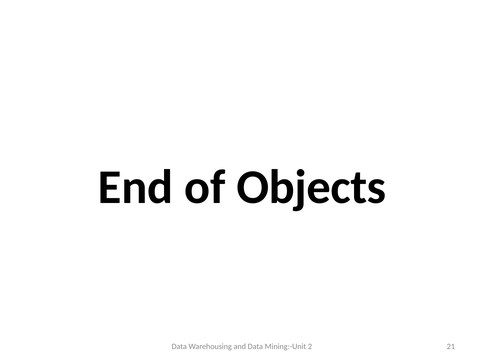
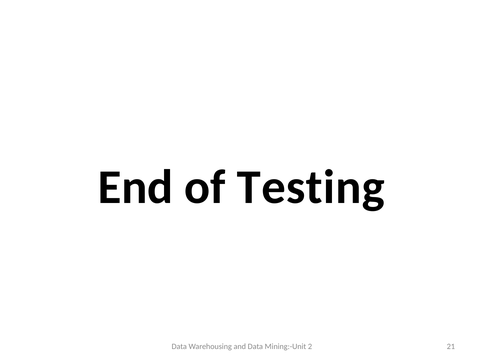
Objects: Objects -> Testing (311, 187)
